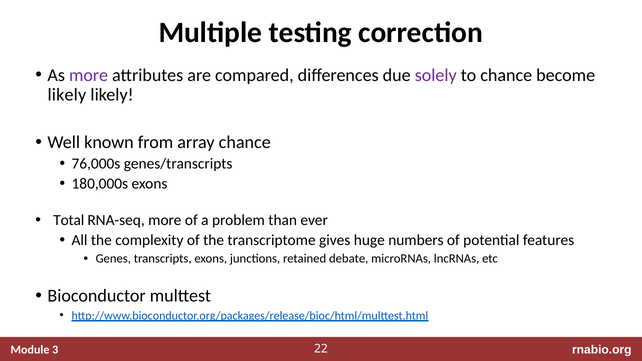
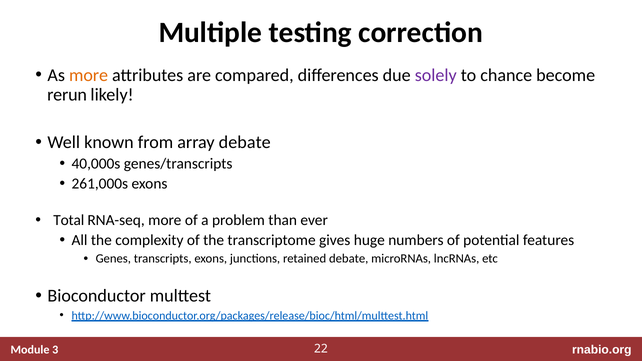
more colour: purple -> orange (89, 75)
likely: likely -> rerun (67, 95)
array chance: chance -> debate (245, 143)
76,000s: 76,000s -> 40,000s (96, 164)
180,000s: 180,000s -> 261,000s (100, 184)
